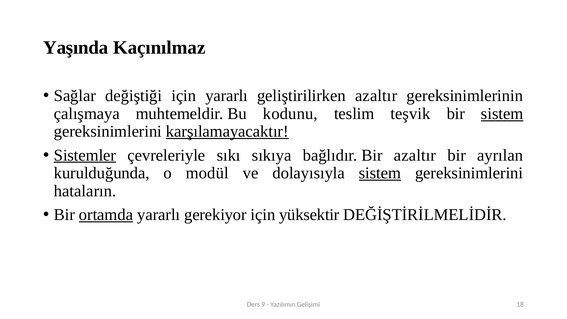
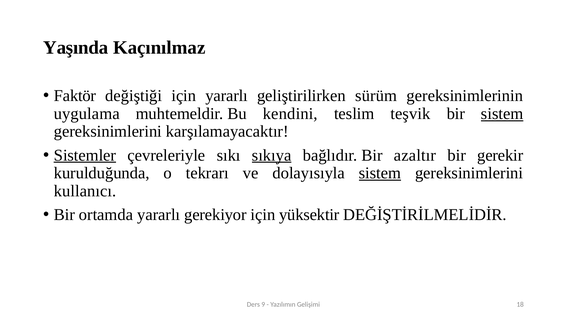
Sağlar: Sağlar -> Faktör (75, 96)
geliştirilirken azaltır: azaltır -> sürüm (376, 96)
çalışmaya: çalışmaya -> uygulama (87, 114)
kodunu: kodunu -> kendini (290, 114)
karşılamayacaktır underline: present -> none (227, 131)
sıkıya underline: none -> present (272, 155)
ayrılan: ayrılan -> gerekir (500, 155)
modül: modül -> tekrarı (207, 173)
hataların: hataların -> kullanıcı (85, 191)
ortamda underline: present -> none (106, 215)
